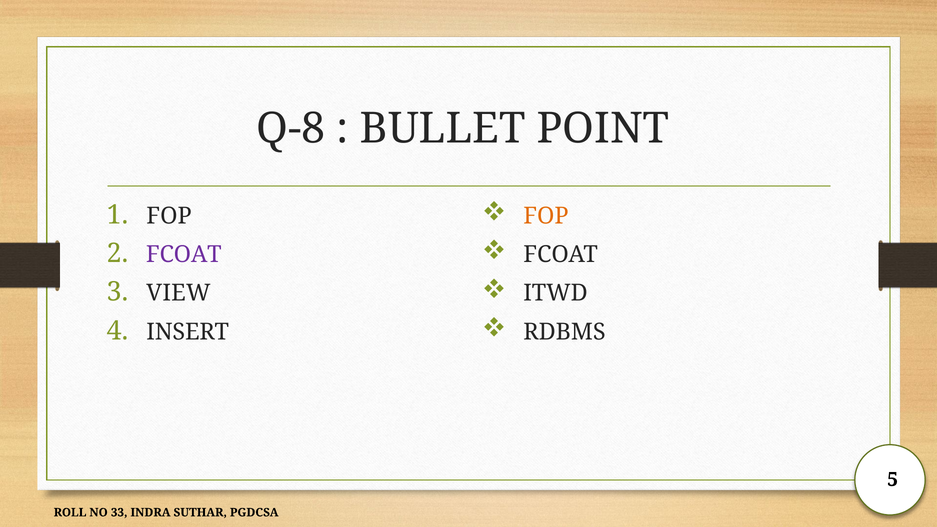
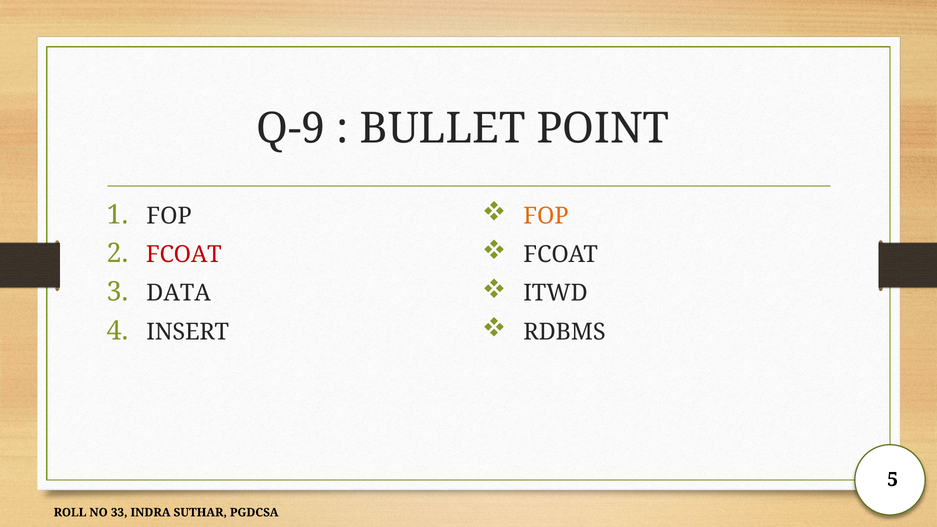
Q-8: Q-8 -> Q-9 (291, 129)
FCOAT colour: purple -> red (184, 255)
VIEW: VIEW -> DATA (179, 293)
